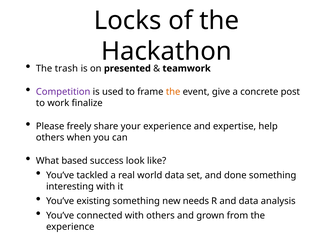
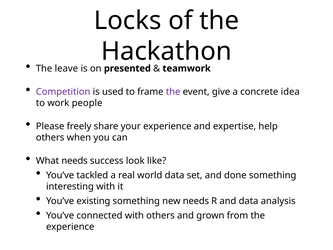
trash: trash -> leave (66, 68)
the colour: orange -> purple (173, 92)
post: post -> idea (290, 92)
finalize: finalize -> people (87, 103)
What based: based -> needs (75, 161)
